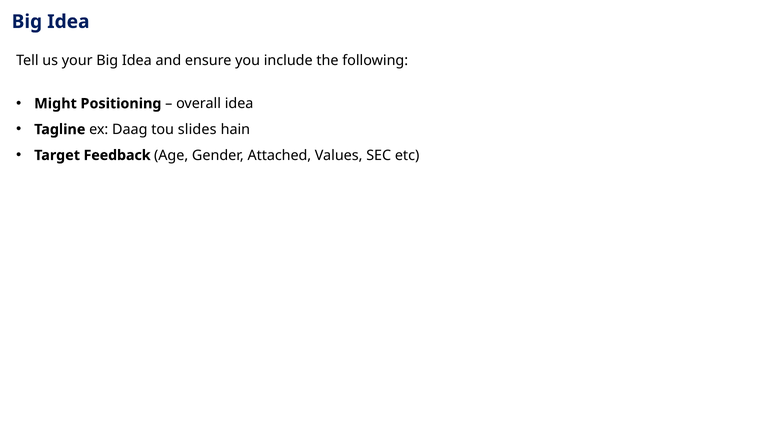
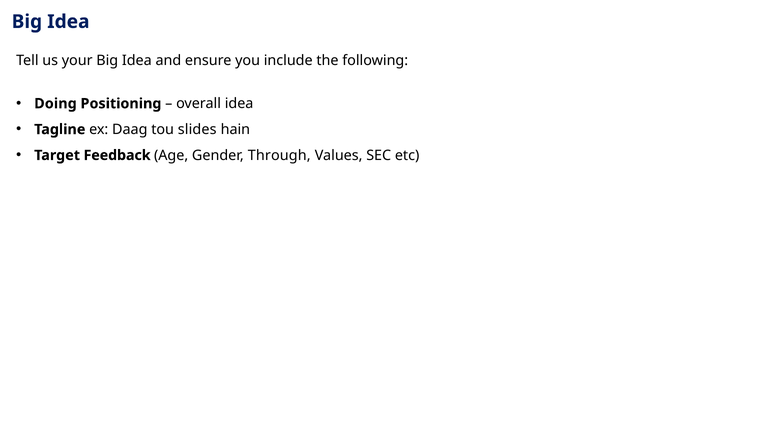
Might: Might -> Doing (55, 104)
Attached: Attached -> Through (279, 155)
